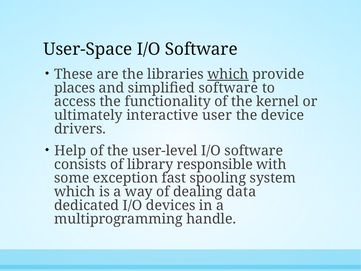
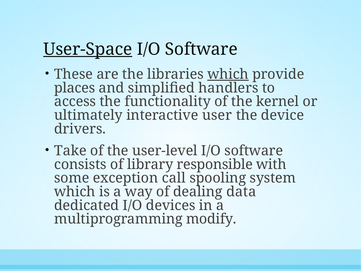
User-Space underline: none -> present (88, 49)
simplified software: software -> handlers (228, 88)
Help: Help -> Take (70, 151)
fast: fast -> call (174, 178)
handle: handle -> modify (211, 219)
